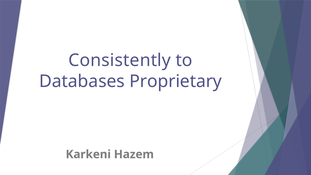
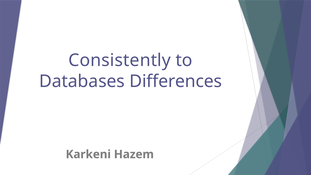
Proprietary: Proprietary -> Differences (176, 81)
